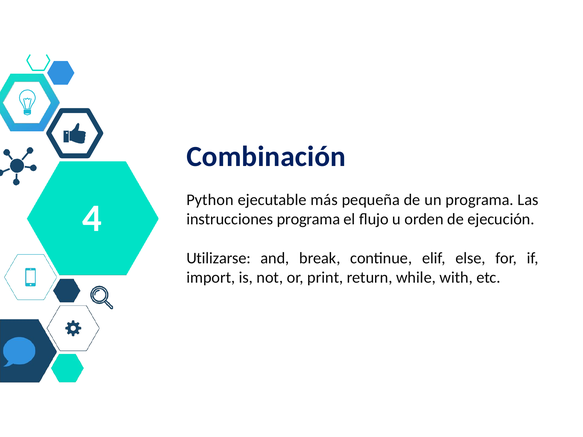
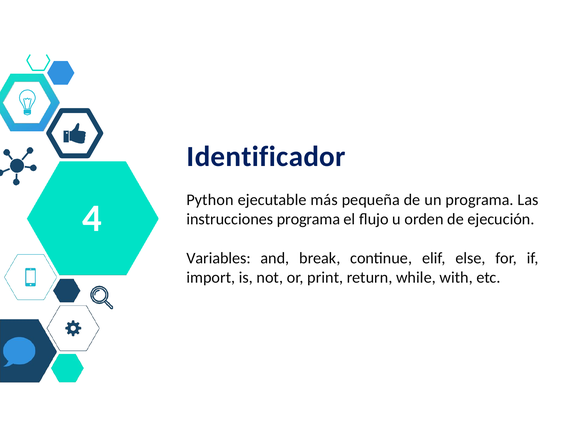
Combinación: Combinación -> Identificador (266, 157)
Utilizarse: Utilizarse -> Variables (219, 258)
